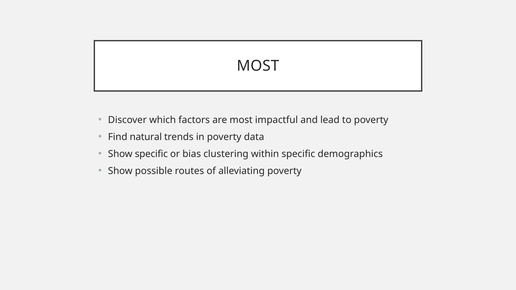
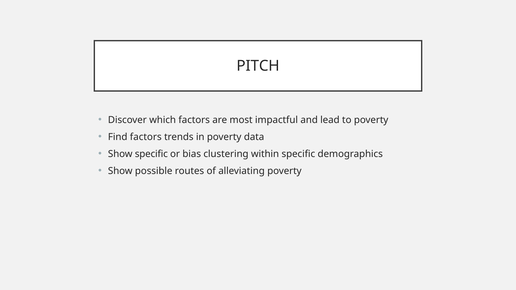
MOST: MOST -> PITCH (258, 66)
Find natural: natural -> factors (146, 137)
